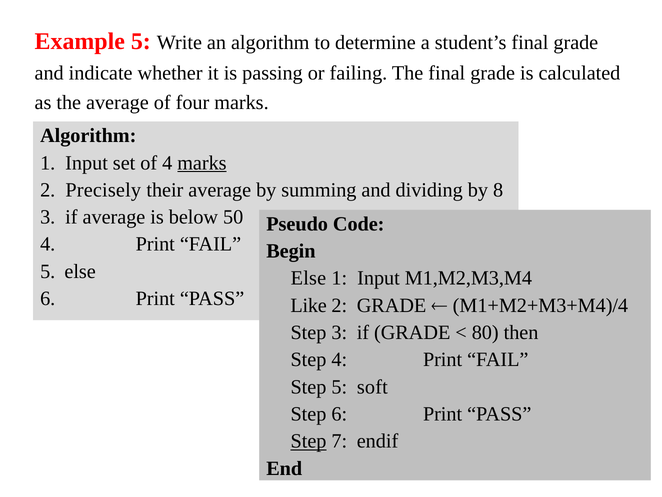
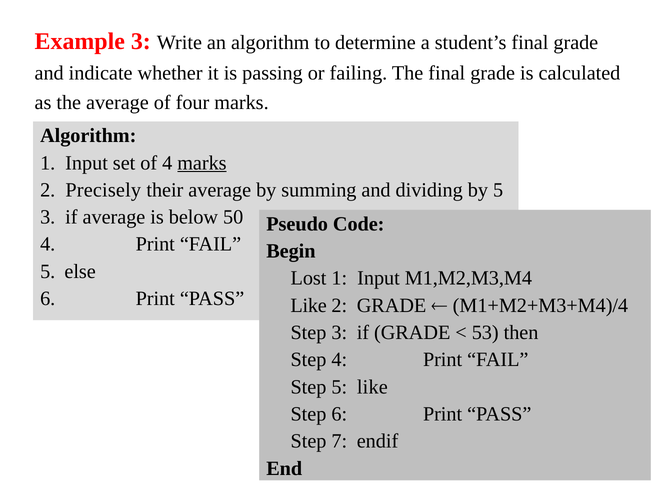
Example 5: 5 -> 3 (141, 41)
by 8: 8 -> 5 (498, 190)
Else: Else -> Lost (309, 278)
80: 80 -> 53 (485, 332)
5 soft: soft -> like (372, 387)
Step underline: present -> none (309, 441)
